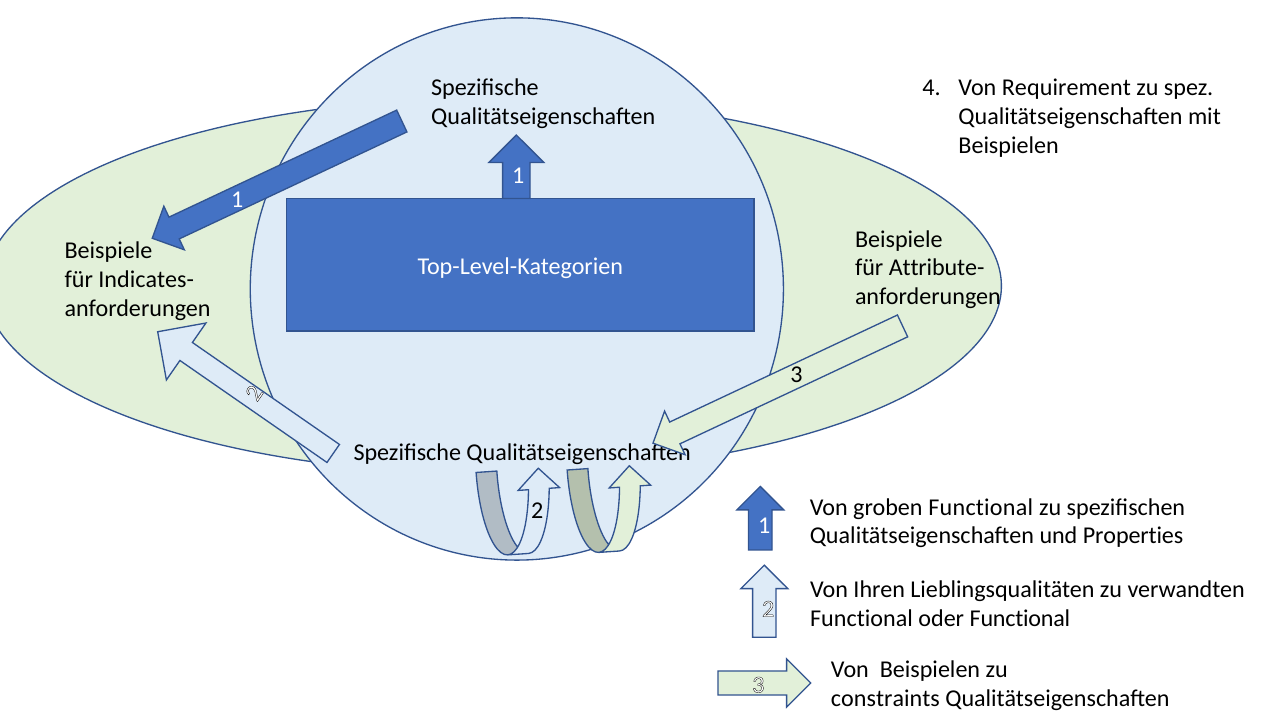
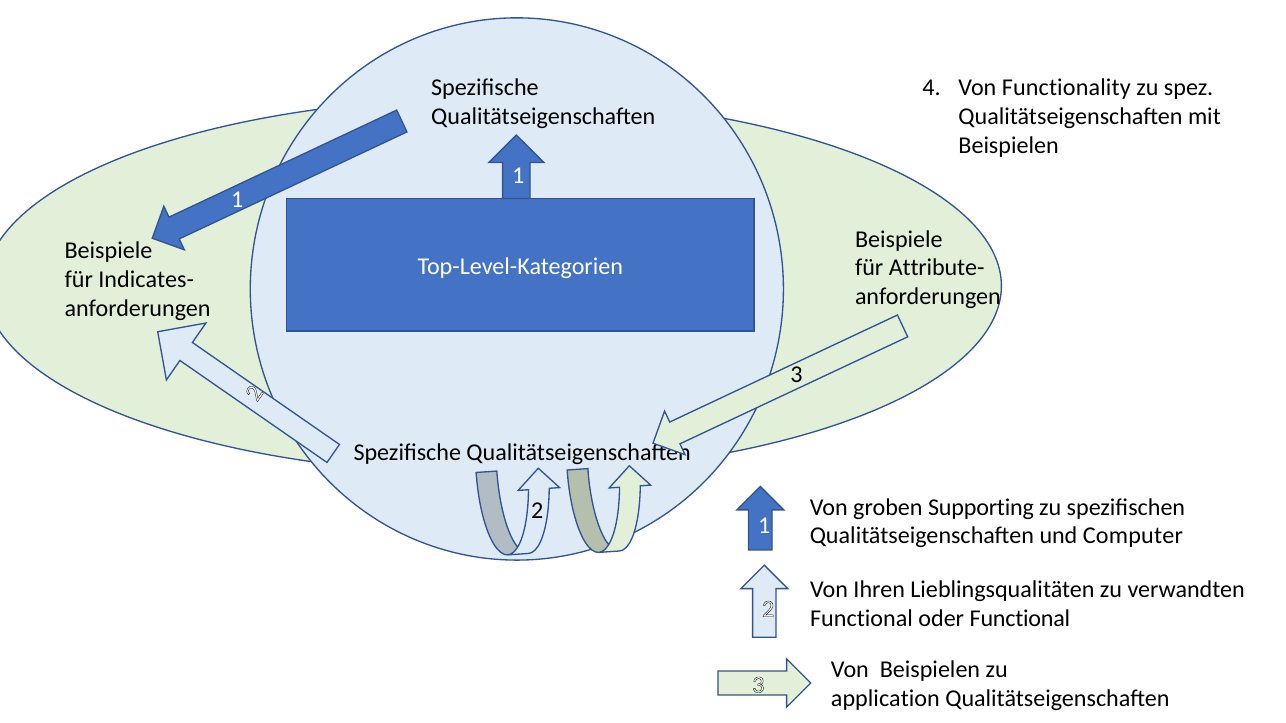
Requirement: Requirement -> Functionality (1066, 88)
groben Functional: Functional -> Supporting (981, 507)
Properties: Properties -> Computer (1133, 536)
constraints: constraints -> application (885, 699)
